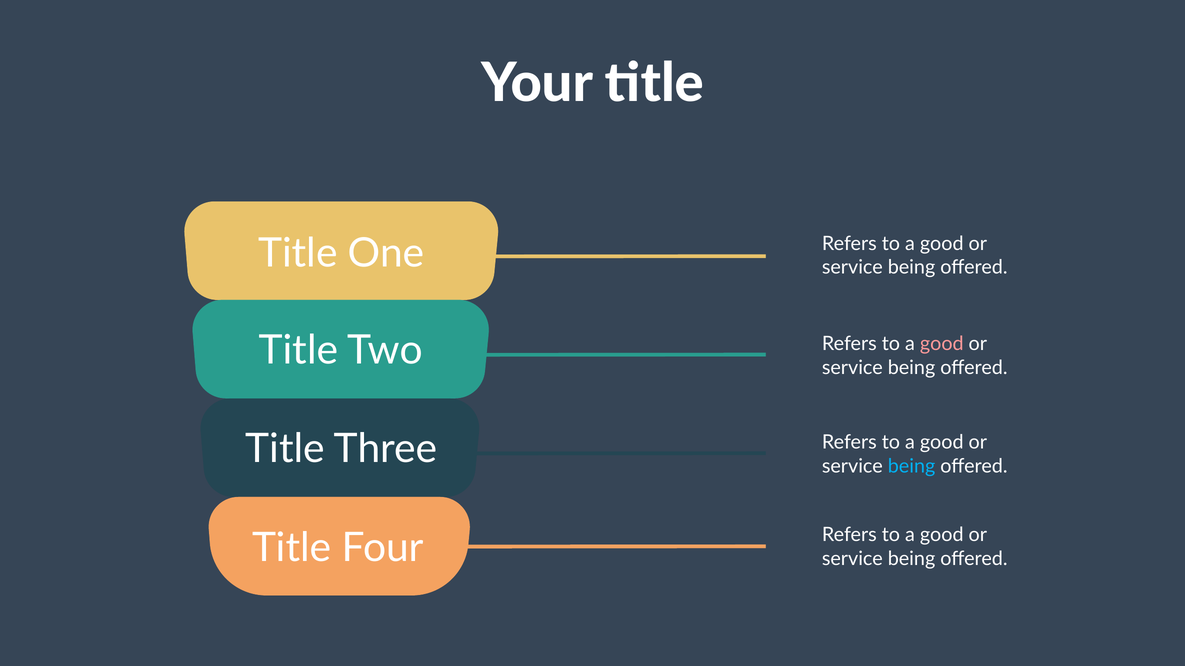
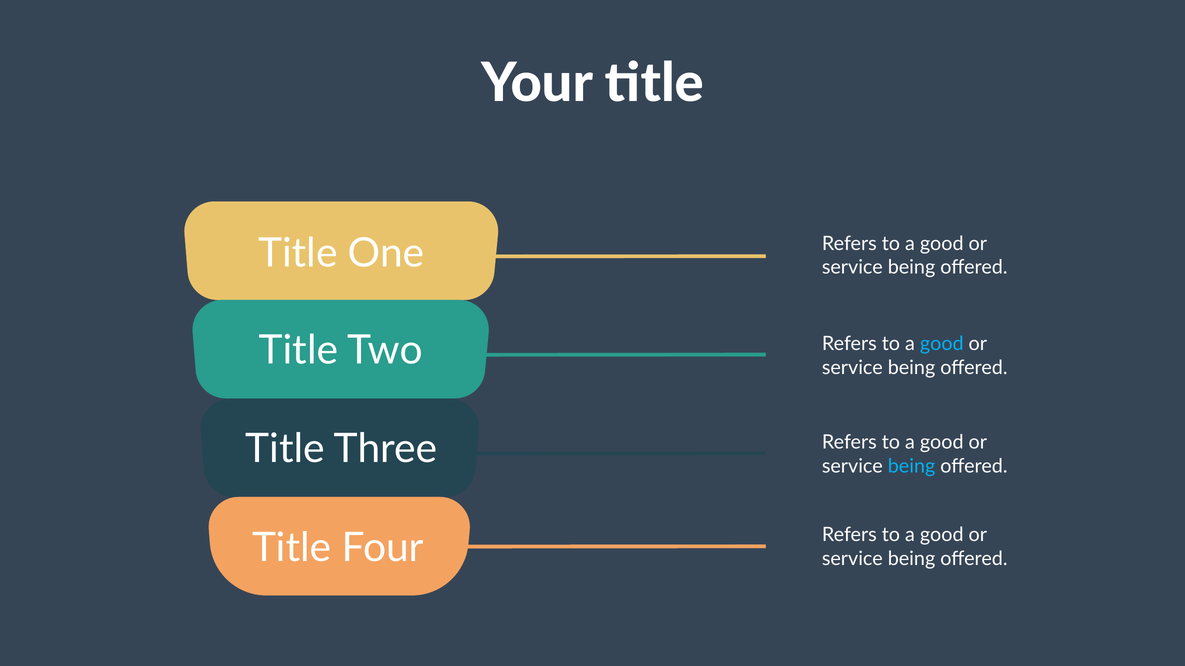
good colour: pink -> light blue (942, 344)
